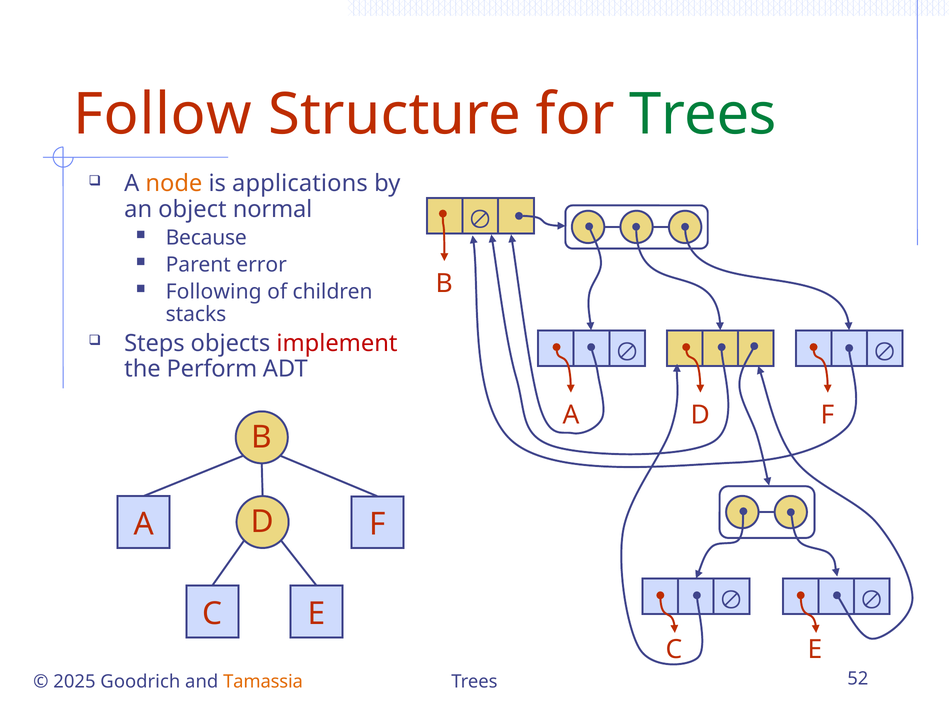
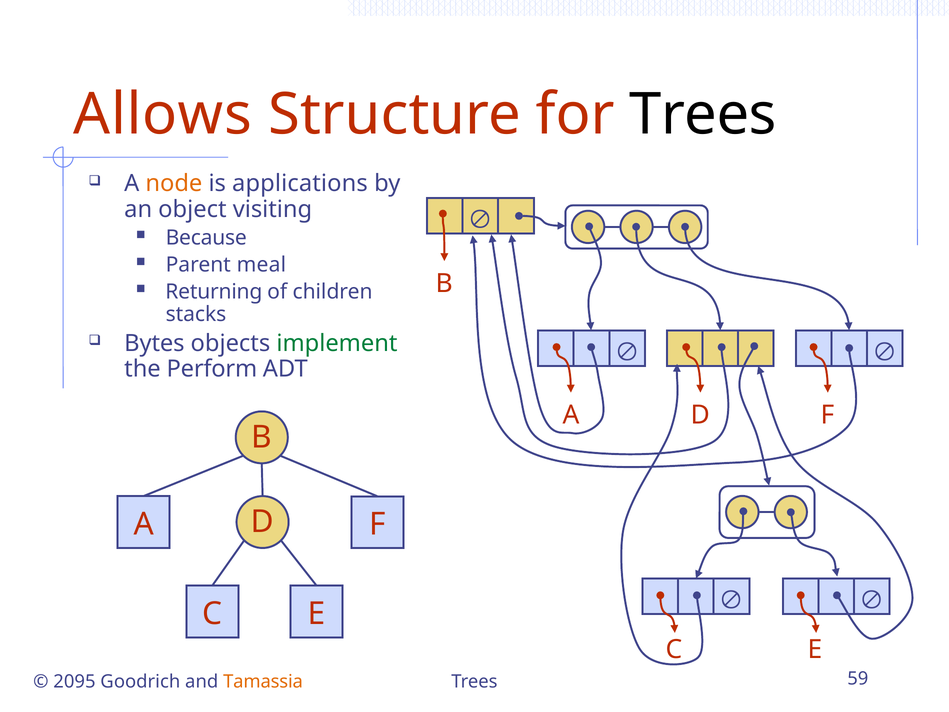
Follow: Follow -> Allows (163, 115)
Trees colour: green -> black (703, 115)
normal: normal -> visiting (272, 209)
error: error -> meal (261, 265)
Following: Following -> Returning (214, 291)
Steps: Steps -> Bytes (154, 343)
implement colour: red -> green (337, 343)
2025: 2025 -> 2095 (74, 681)
52: 52 -> 59 (858, 678)
